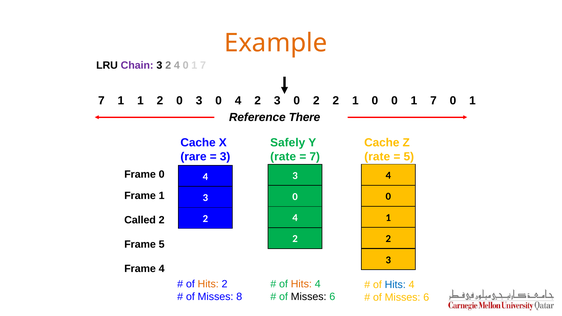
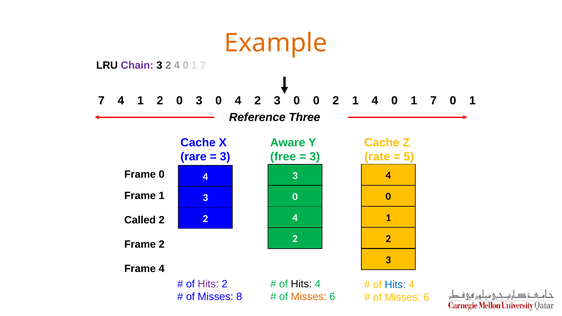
7 1: 1 -> 4 (121, 101)
0 2: 2 -> 0 (316, 101)
1 0: 0 -> 4 (375, 101)
There: There -> Three (304, 117)
Safely: Safely -> Aware (288, 143)
rate: rate -> free (283, 157)
7: 7 -> 3 (315, 157)
Frame 5: 5 -> 2 (162, 245)
Hits colour: orange -> purple (208, 284)
Hits colour: orange -> black (301, 284)
Misses colour: black -> orange (309, 297)
